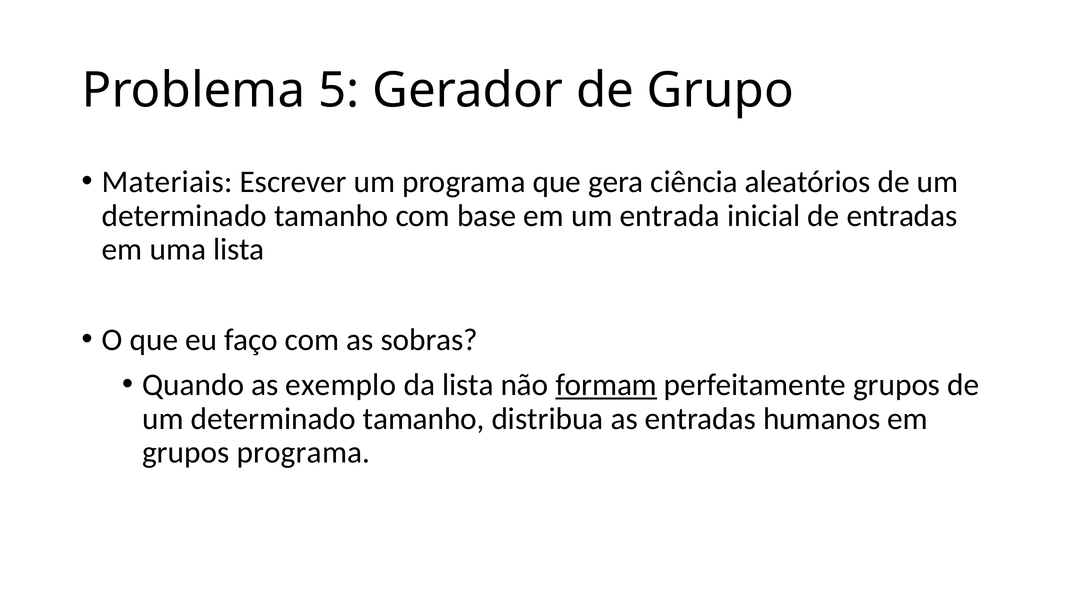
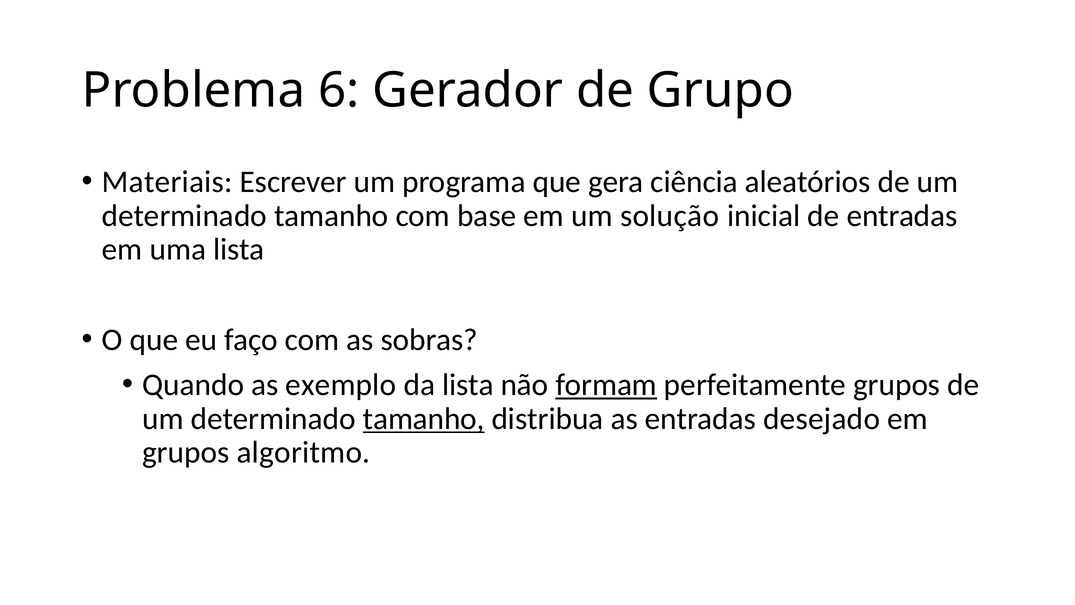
5: 5 -> 6 (339, 90)
entrada: entrada -> solução (670, 216)
tamanho underline: none -> present (424, 419)
humanos: humanos -> desejado (822, 419)
grupos programa: programa -> algoritmo (303, 452)
